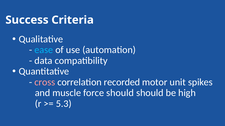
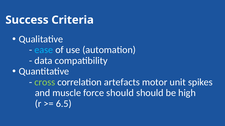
cross colour: pink -> light green (45, 82)
recorded: recorded -> artefacts (122, 82)
5.3: 5.3 -> 6.5 (64, 104)
